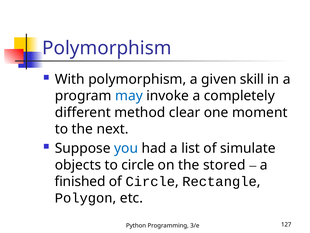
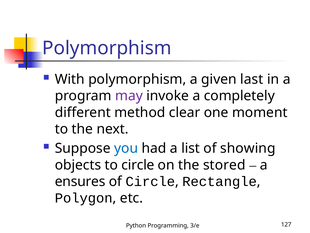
skill: skill -> last (252, 79)
may colour: blue -> purple (129, 96)
simulate: simulate -> showing (248, 148)
finished: finished -> ensures (80, 181)
